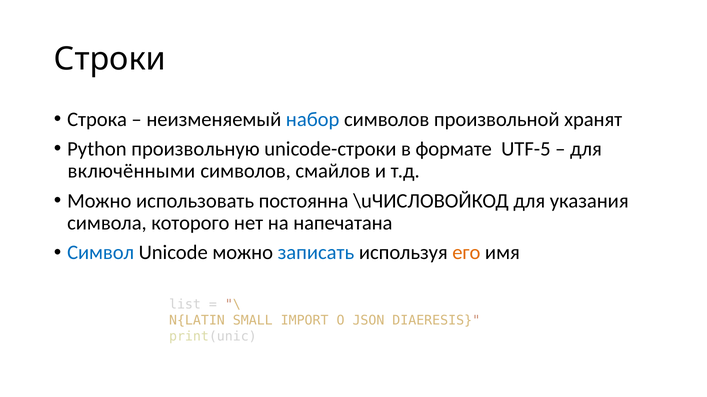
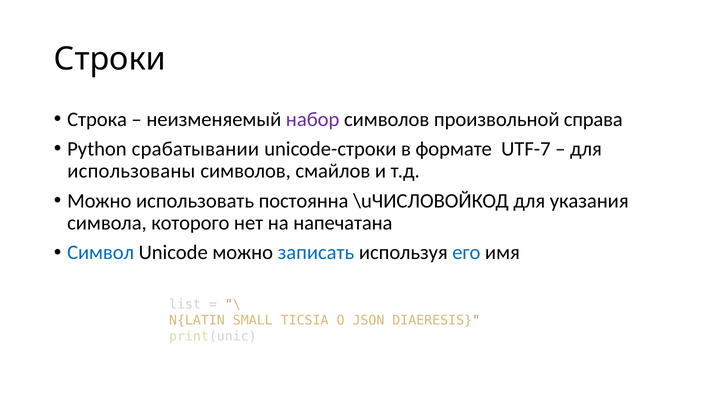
набор colour: blue -> purple (313, 120)
хранят: хранят -> справа (593, 120)
произвольную: произвольную -> срабатывании (195, 149)
UTF-5: UTF-5 -> UTF-7 (526, 149)
включёнными: включёнными -> использованы (131, 171)
его colour: orange -> blue (466, 253)
IMPORT: IMPORT -> TICSIA (305, 321)
